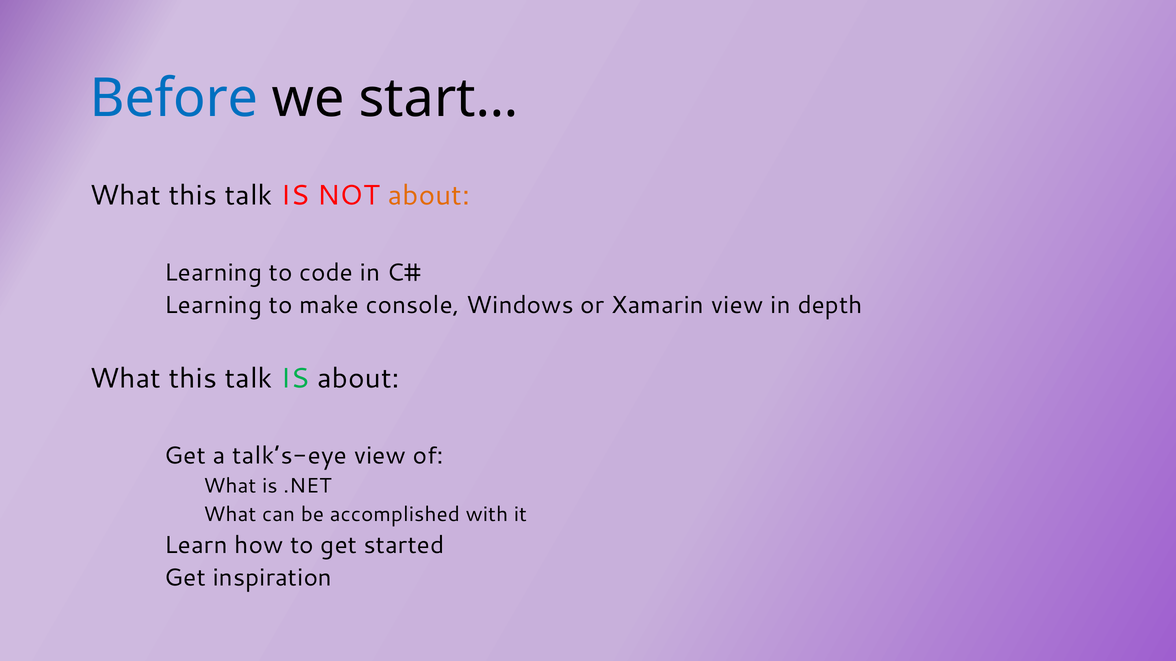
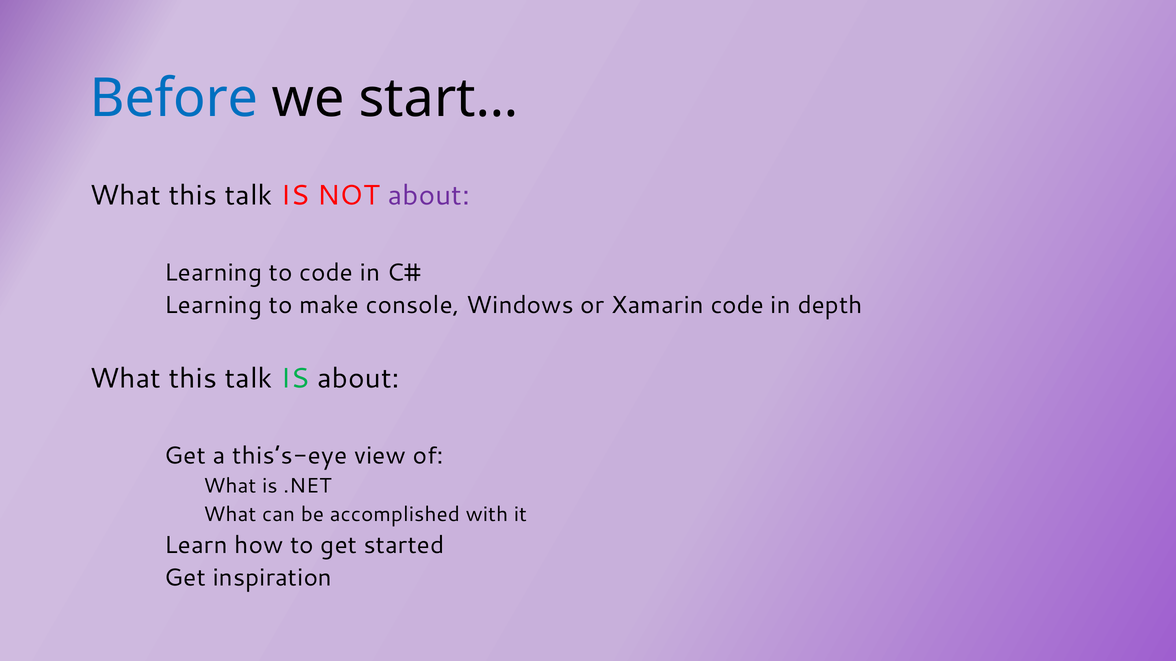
about colour: orange -> purple (429, 196)
Xamarin view: view -> code (737, 305)
talk’s-eye: talk’s-eye -> this’s-eye (290, 456)
